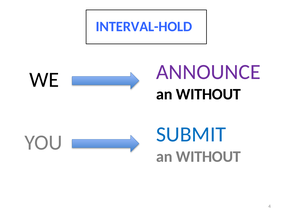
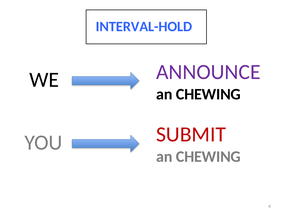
WITHOUT: WITHOUT -> CHEWING (208, 94)
SUBMIT colour: blue -> red (191, 134)
WITHOUT: WITHOUT -> CHEWING (208, 157)
